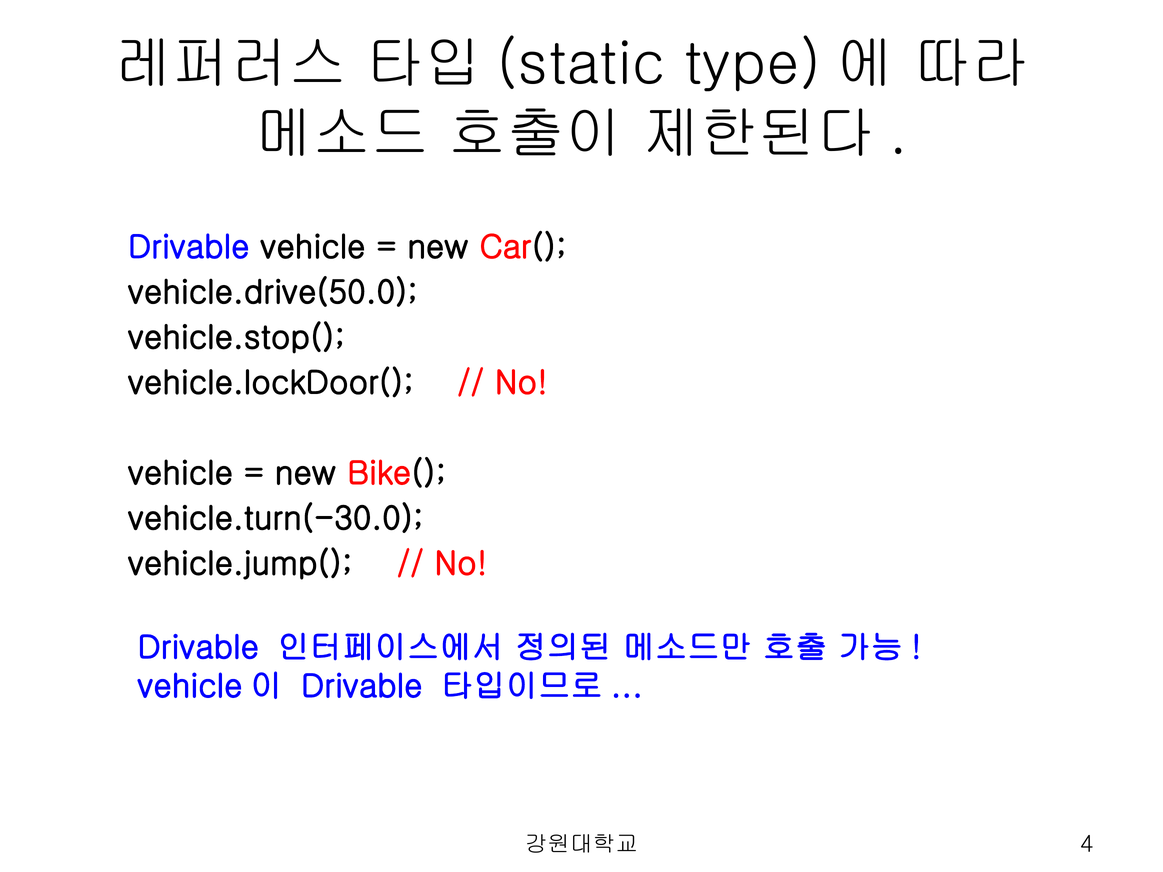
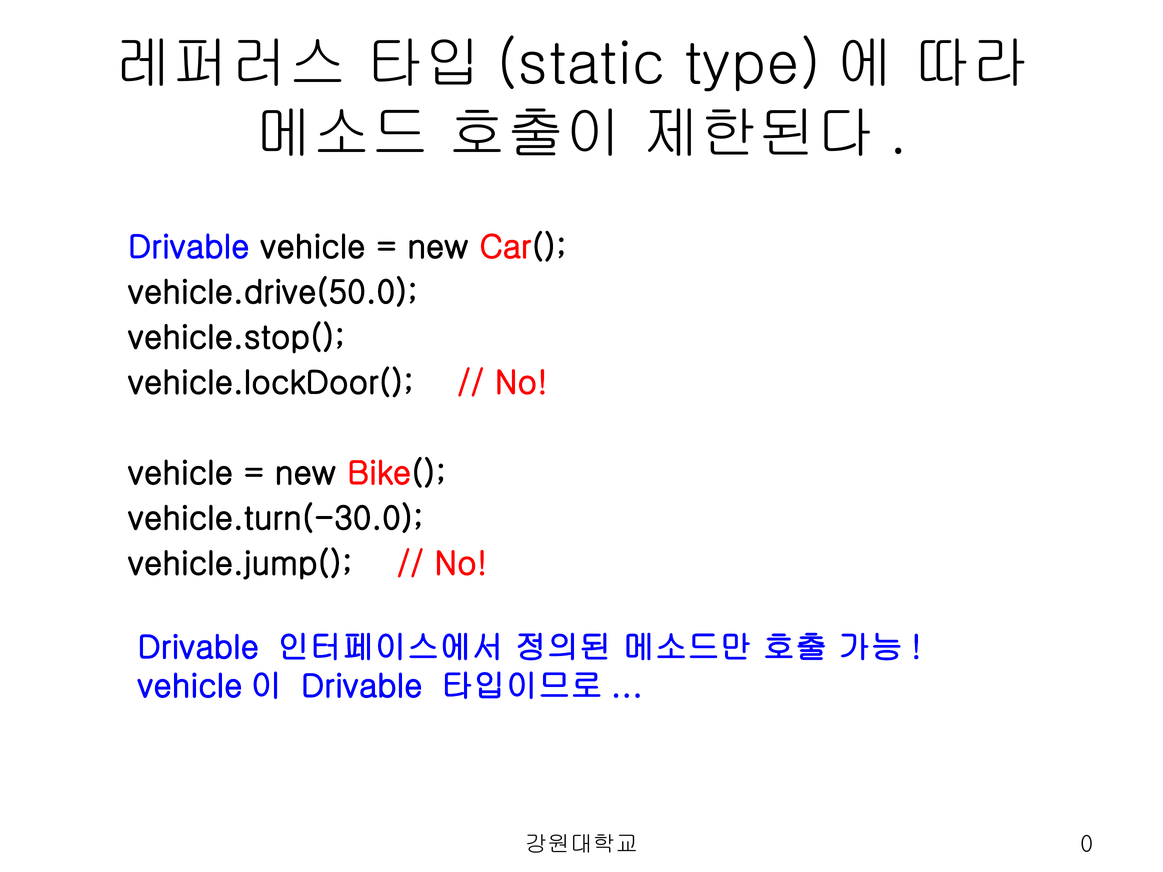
4: 4 -> 0 (1087, 845)
